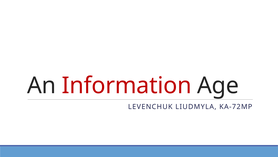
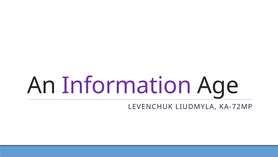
Information colour: red -> purple (127, 85)
